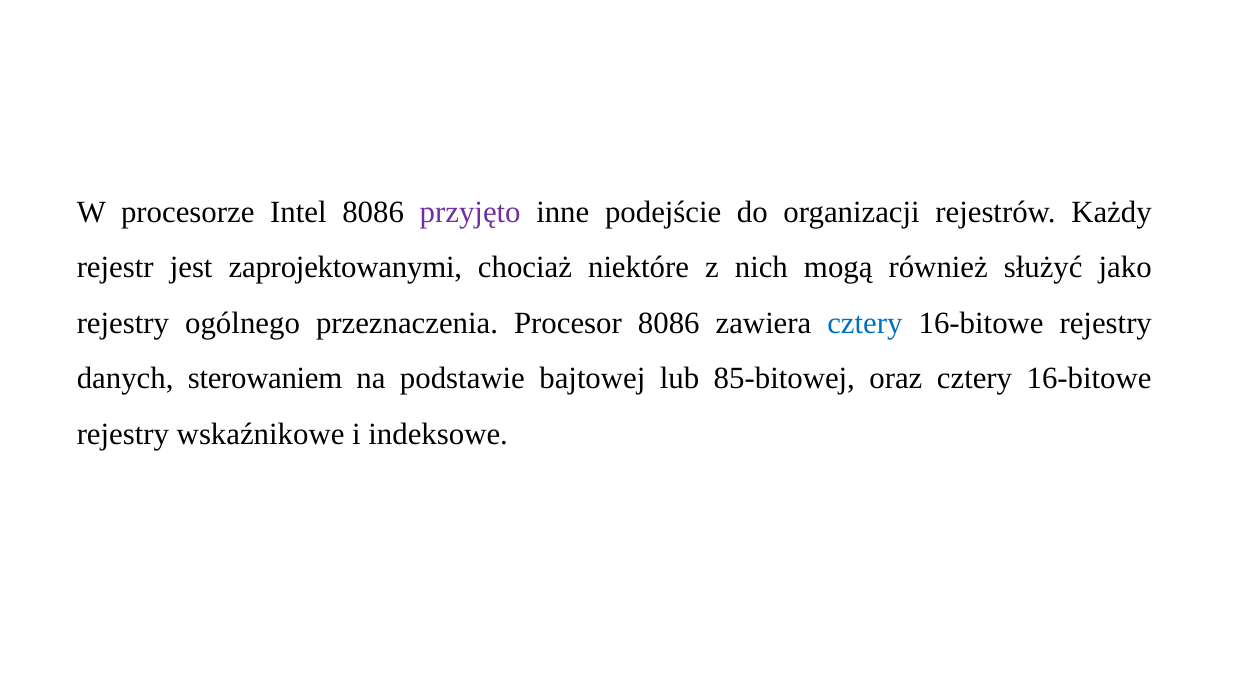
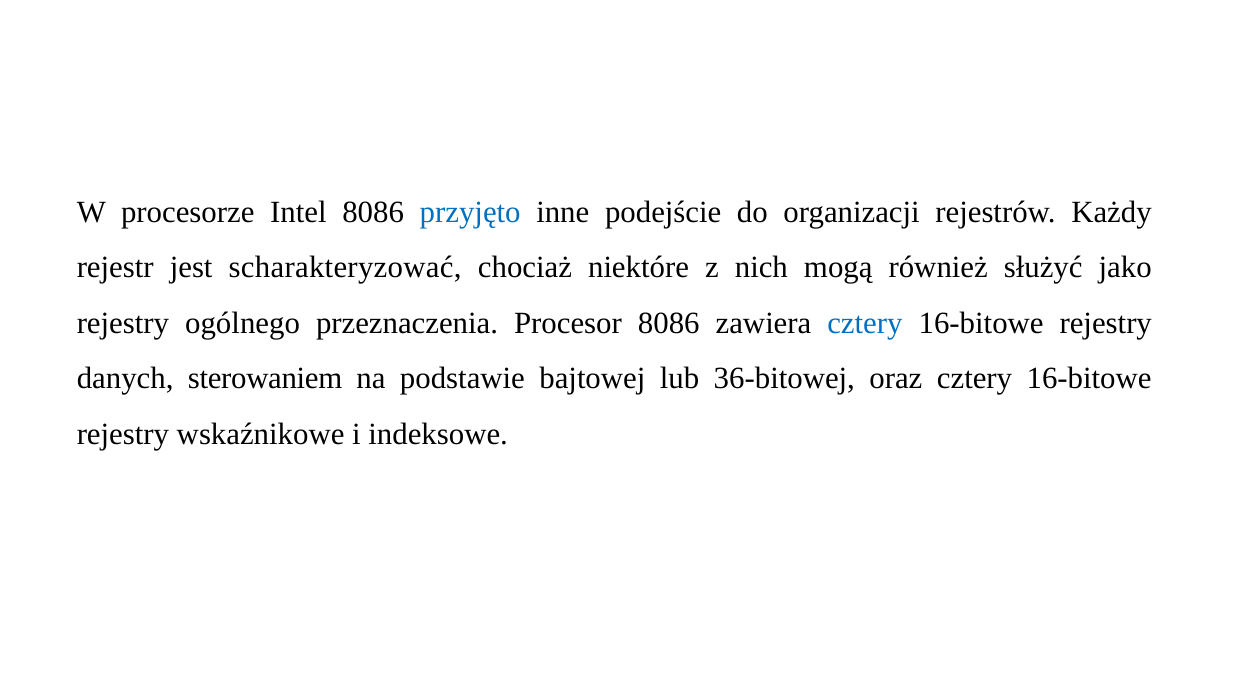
przyjęto colour: purple -> blue (470, 212)
zaprojektowanymi: zaprojektowanymi -> scharakteryzować (345, 267)
85-bitowej: 85-bitowej -> 36-bitowej (784, 378)
